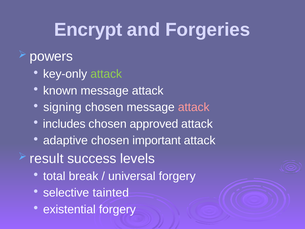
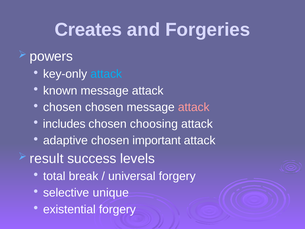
Encrypt: Encrypt -> Creates (88, 30)
attack colour: light green -> light blue (106, 74)
signing: signing -> chosen (62, 107)
approved: approved -> choosing (154, 124)
tainted: tainted -> unique (111, 193)
